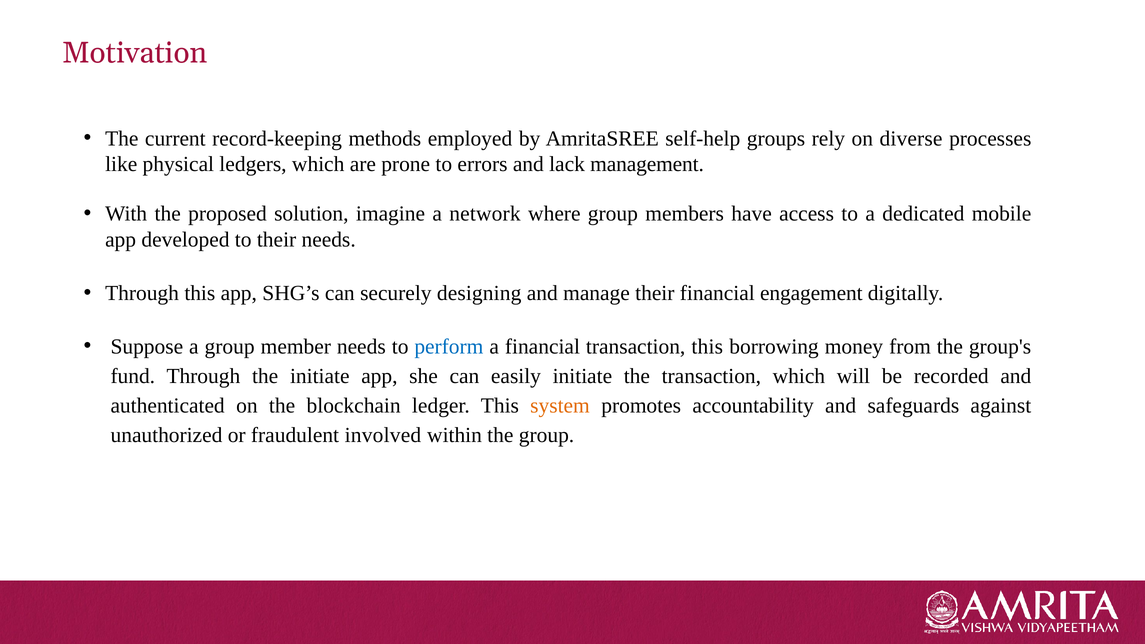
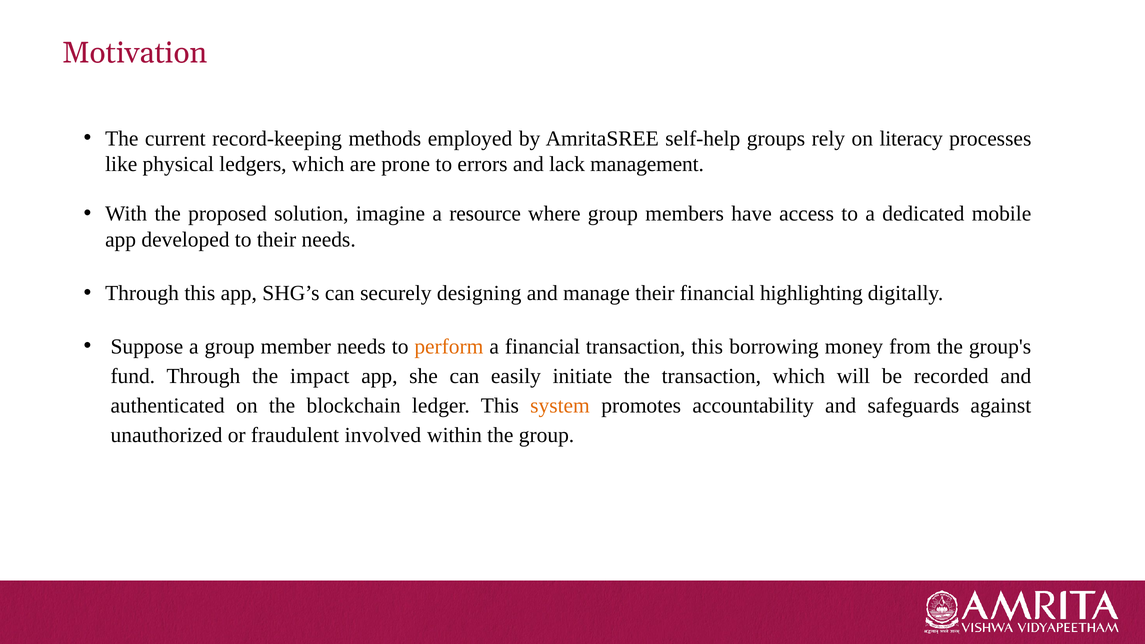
diverse: diverse -> literacy (911, 138)
network: network -> resource (485, 214)
engagement: engagement -> highlighting (811, 293)
perform colour: blue -> orange (449, 347)
the initiate: initiate -> impact (320, 376)
